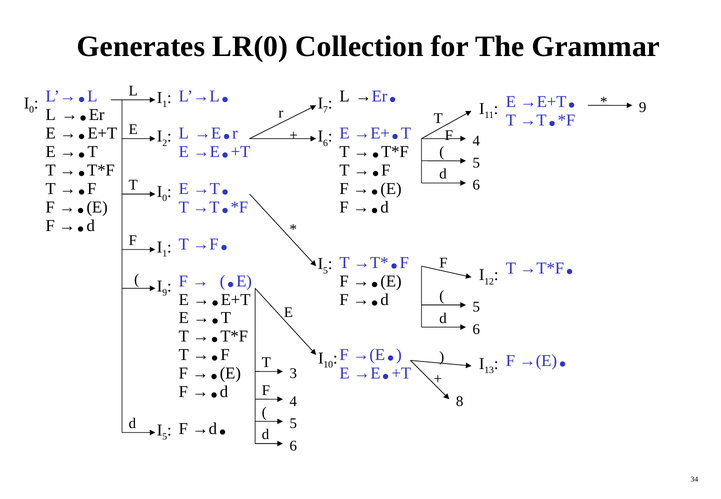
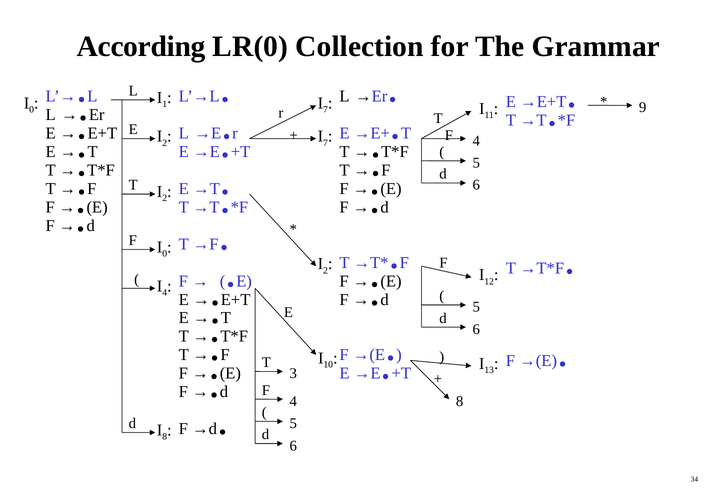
Generates: Generates -> According (141, 46)
6: 6 -> 7 (326, 143)
0: 0 -> 2 (165, 198)
1: 1 -> 0 (165, 254)
5: 5 -> 2 (326, 270)
9: 9 -> 4 (165, 293)
5: 5 -> 8 (165, 437)
